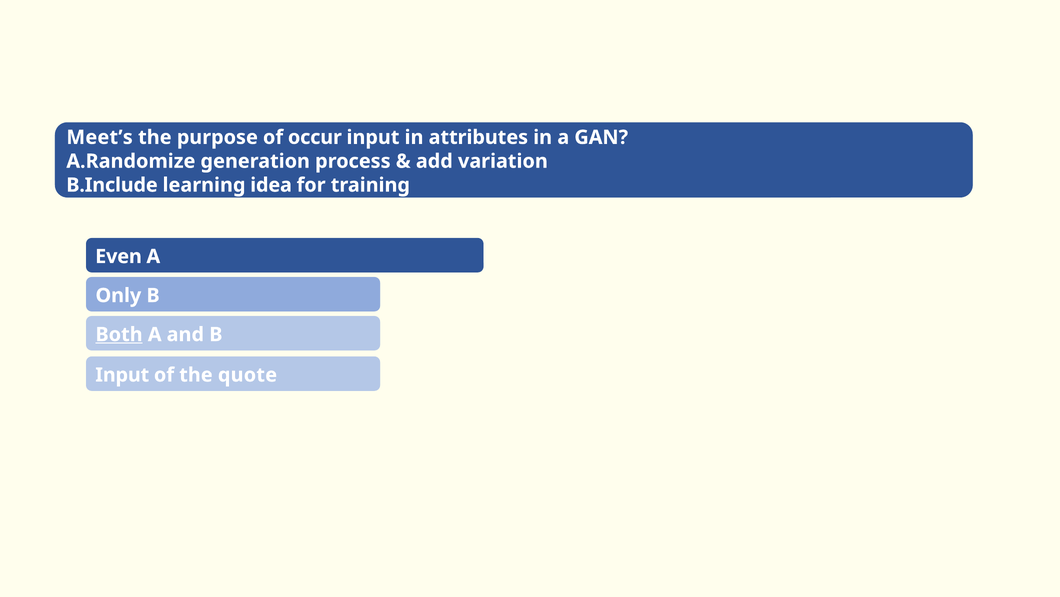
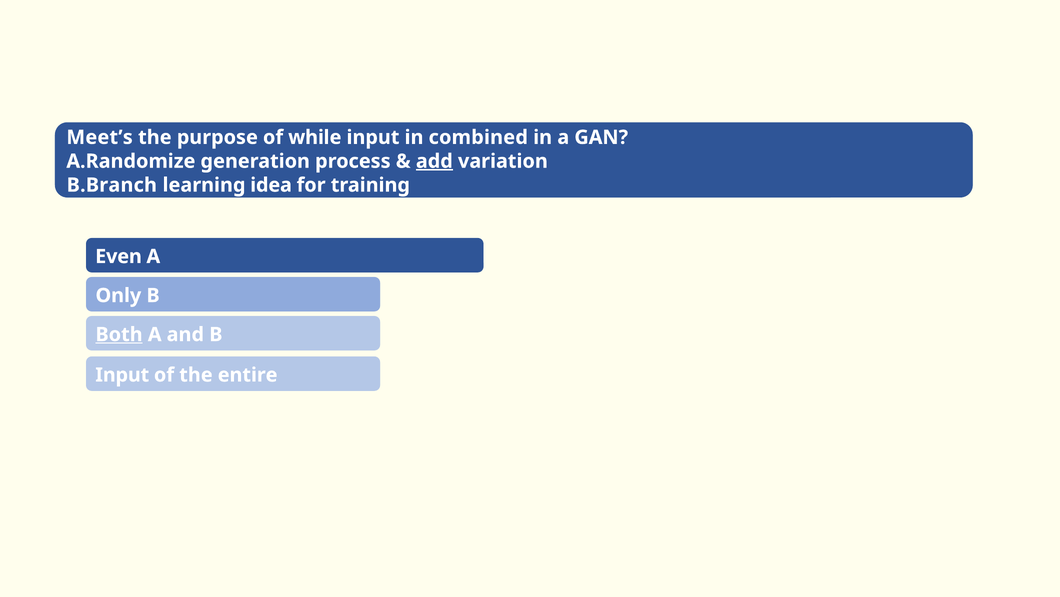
occur: occur -> while (315, 137)
attributes: attributes -> combined (478, 137)
add underline: none -> present (434, 161)
B.Include: B.Include -> B.Branch (112, 185)
quote: quote -> entire (248, 375)
